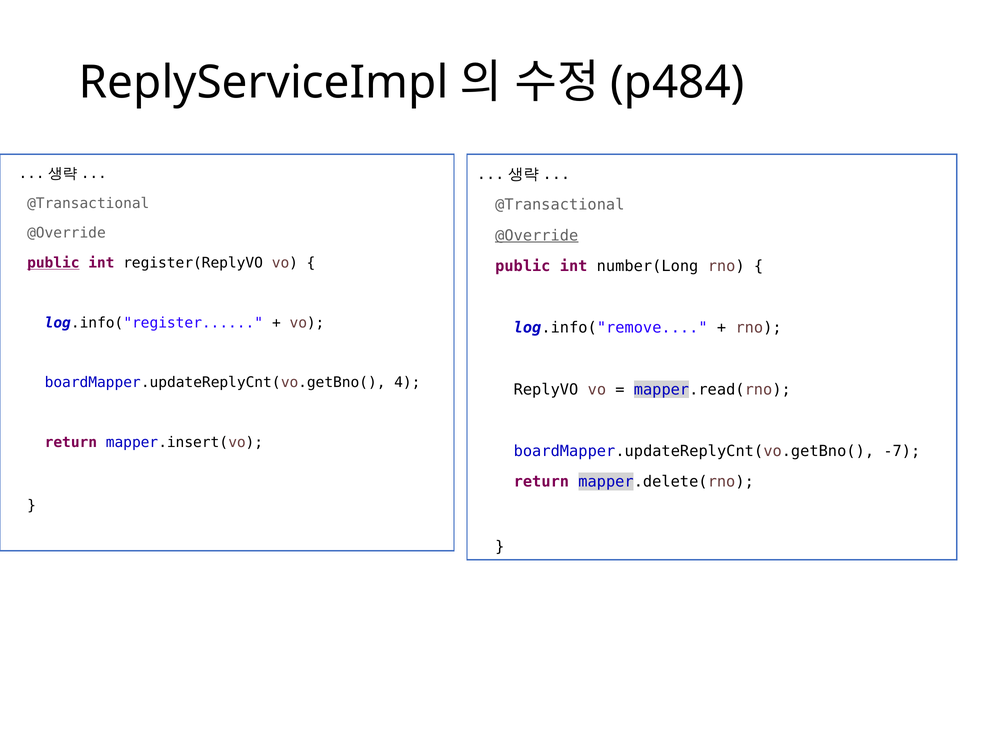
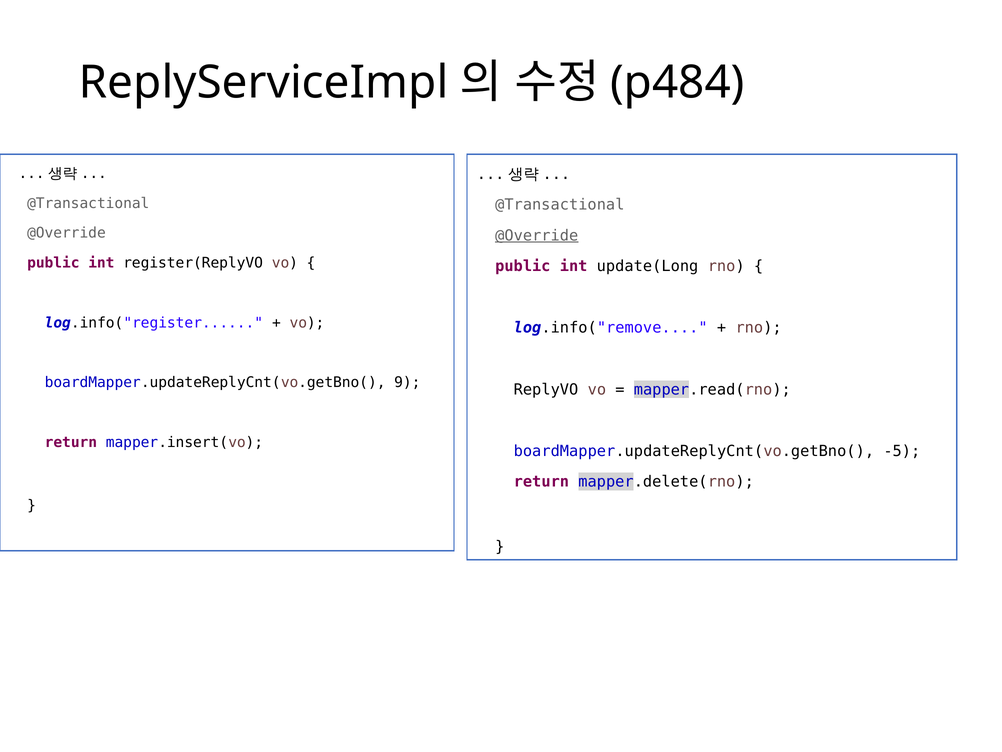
public underline: present -> none (53, 263)
number(Long: number(Long -> update(Long (648, 266)
4: 4 -> 9 (407, 382)
-7: -7 -> -5 (902, 451)
